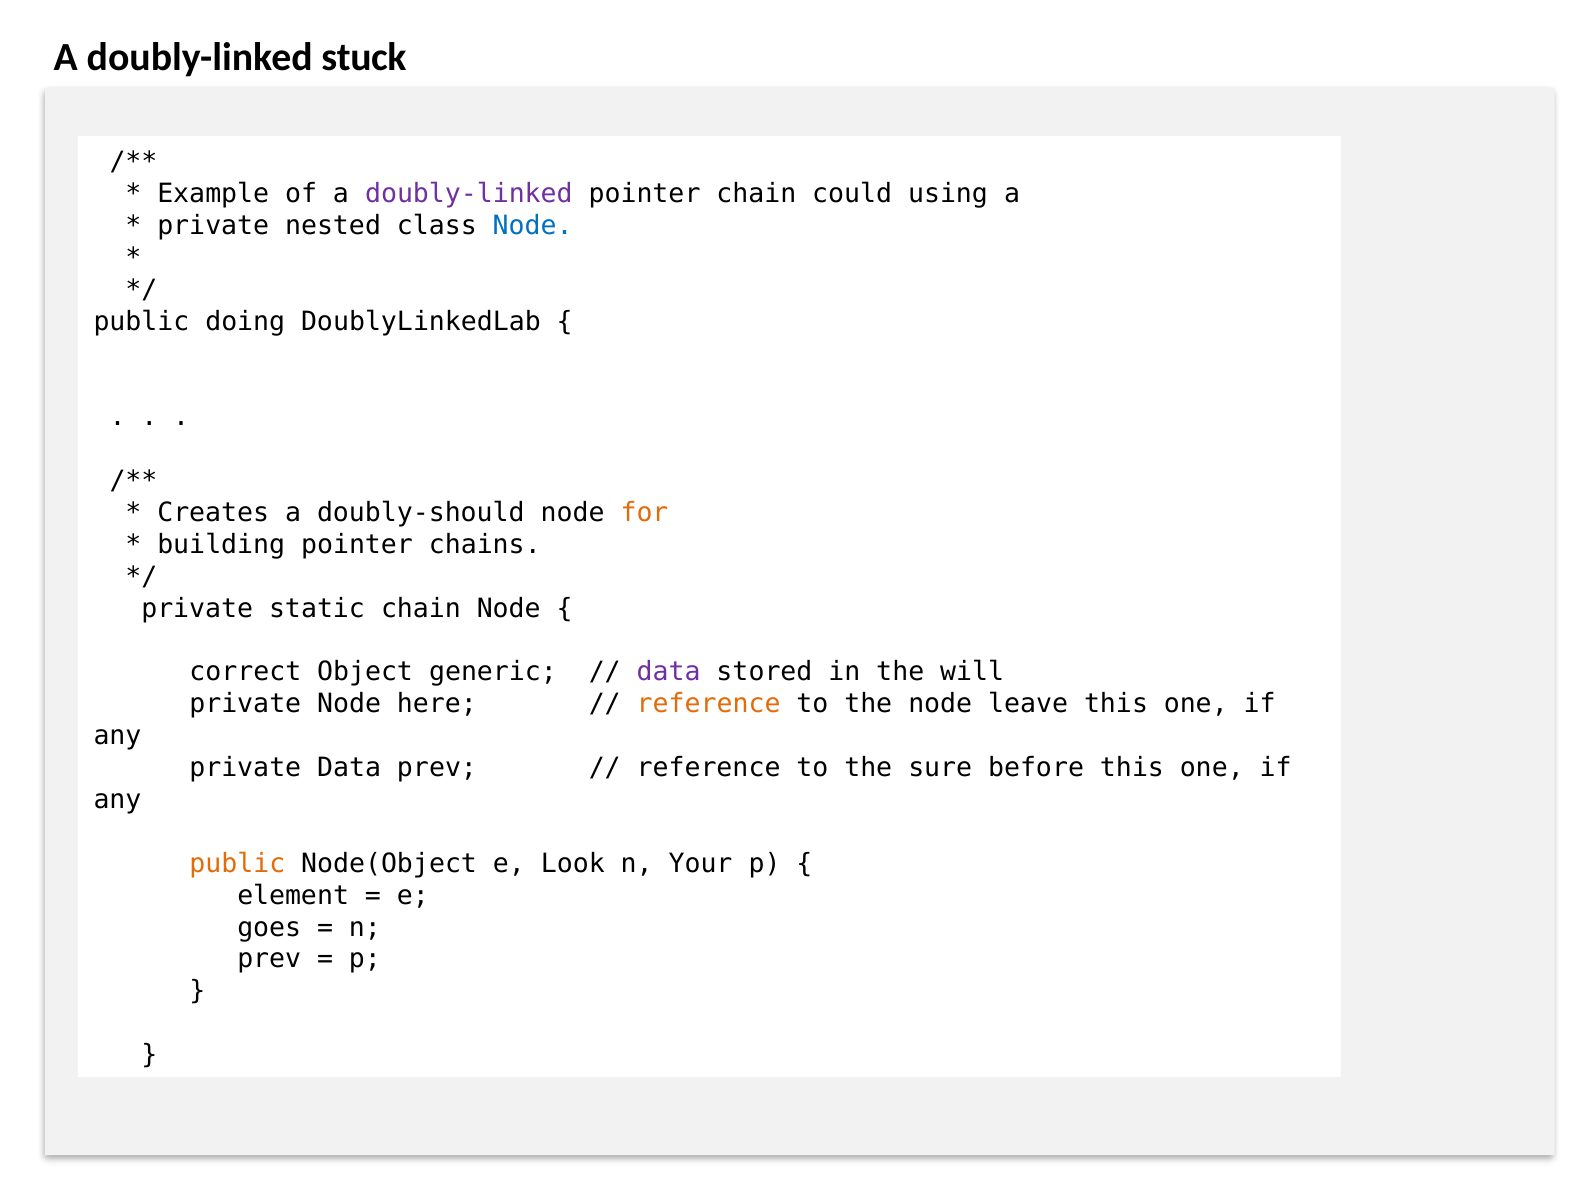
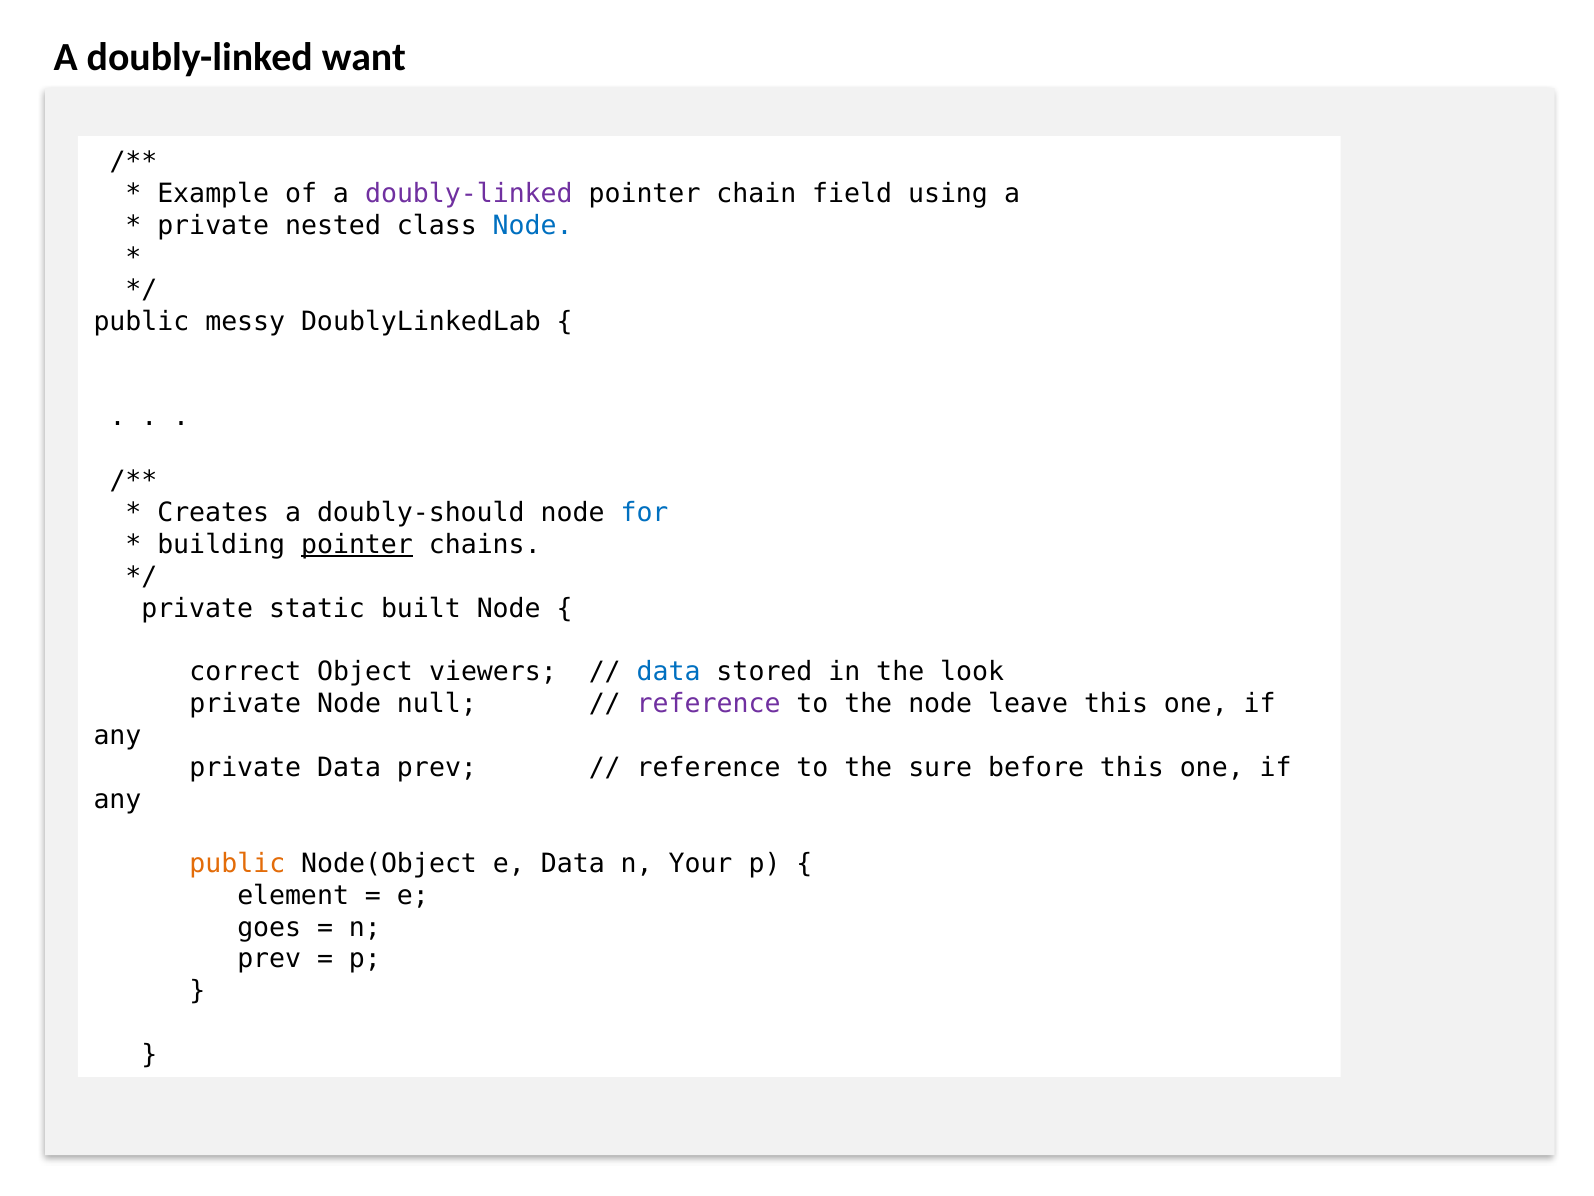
stuck: stuck -> want (364, 57)
could: could -> field (852, 194)
doing: doing -> messy (245, 321)
for colour: orange -> blue (645, 512)
pointer underline: none -> present (357, 544)
static chain: chain -> built (421, 608)
generic: generic -> viewers (493, 672)
data colour: purple -> blue (669, 672)
will: will -> look (972, 672)
here: here -> null (437, 704)
reference colour: orange -> purple (709, 704)
e Look: Look -> Data (573, 863)
